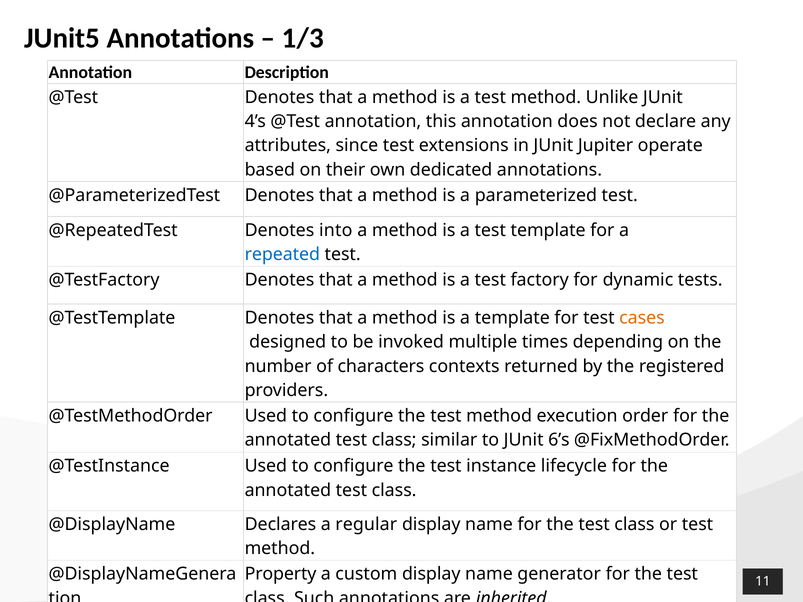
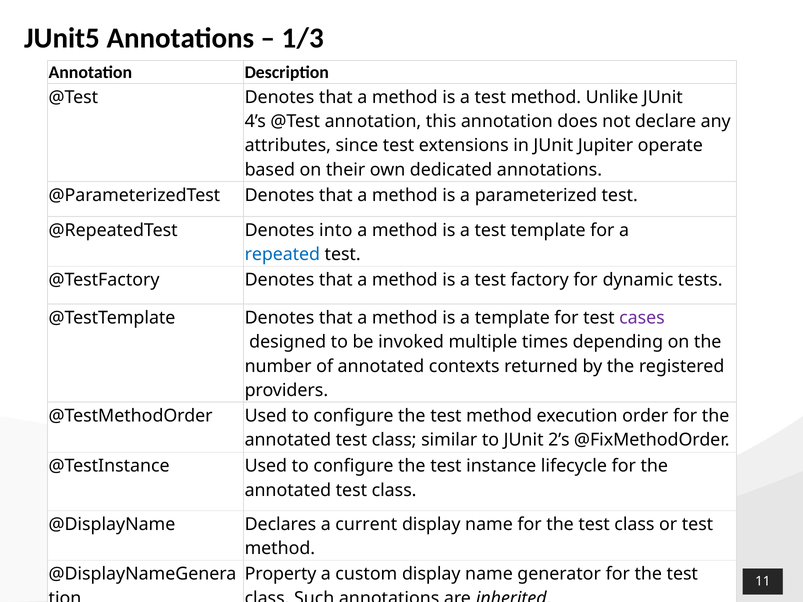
cases colour: orange -> purple (642, 318)
of characters: characters -> annotated (381, 366)
6’s: 6’s -> 2’s (559, 440)
regular: regular -> current (366, 525)
